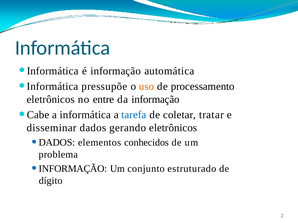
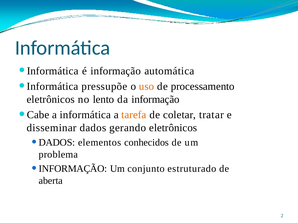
entre: entre -> lento (103, 100)
tarefa colour: blue -> orange (134, 115)
dígito: dígito -> aberta (51, 181)
